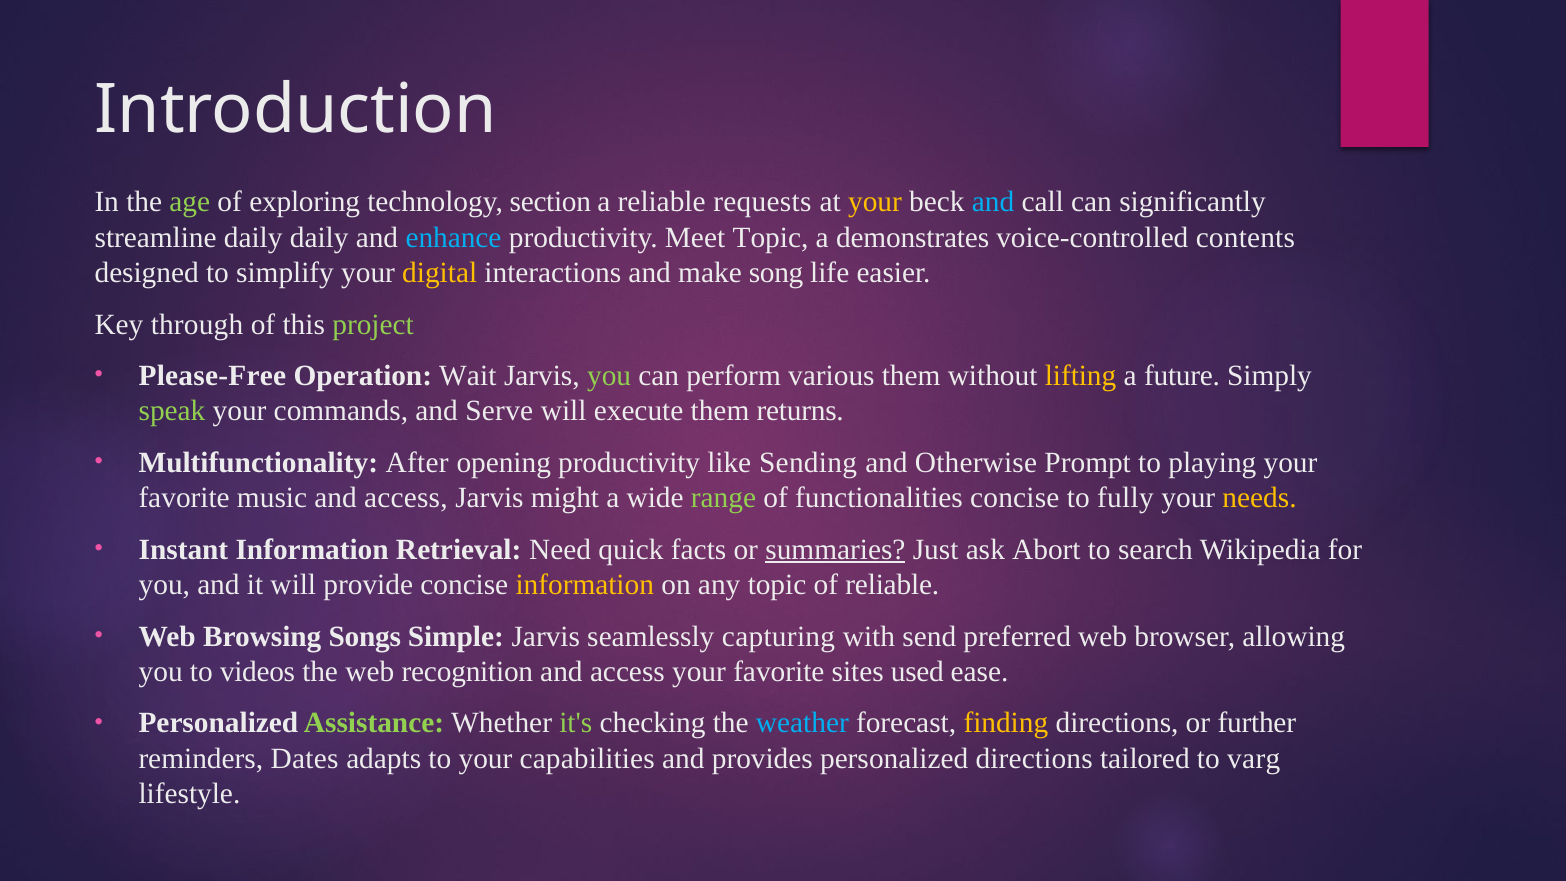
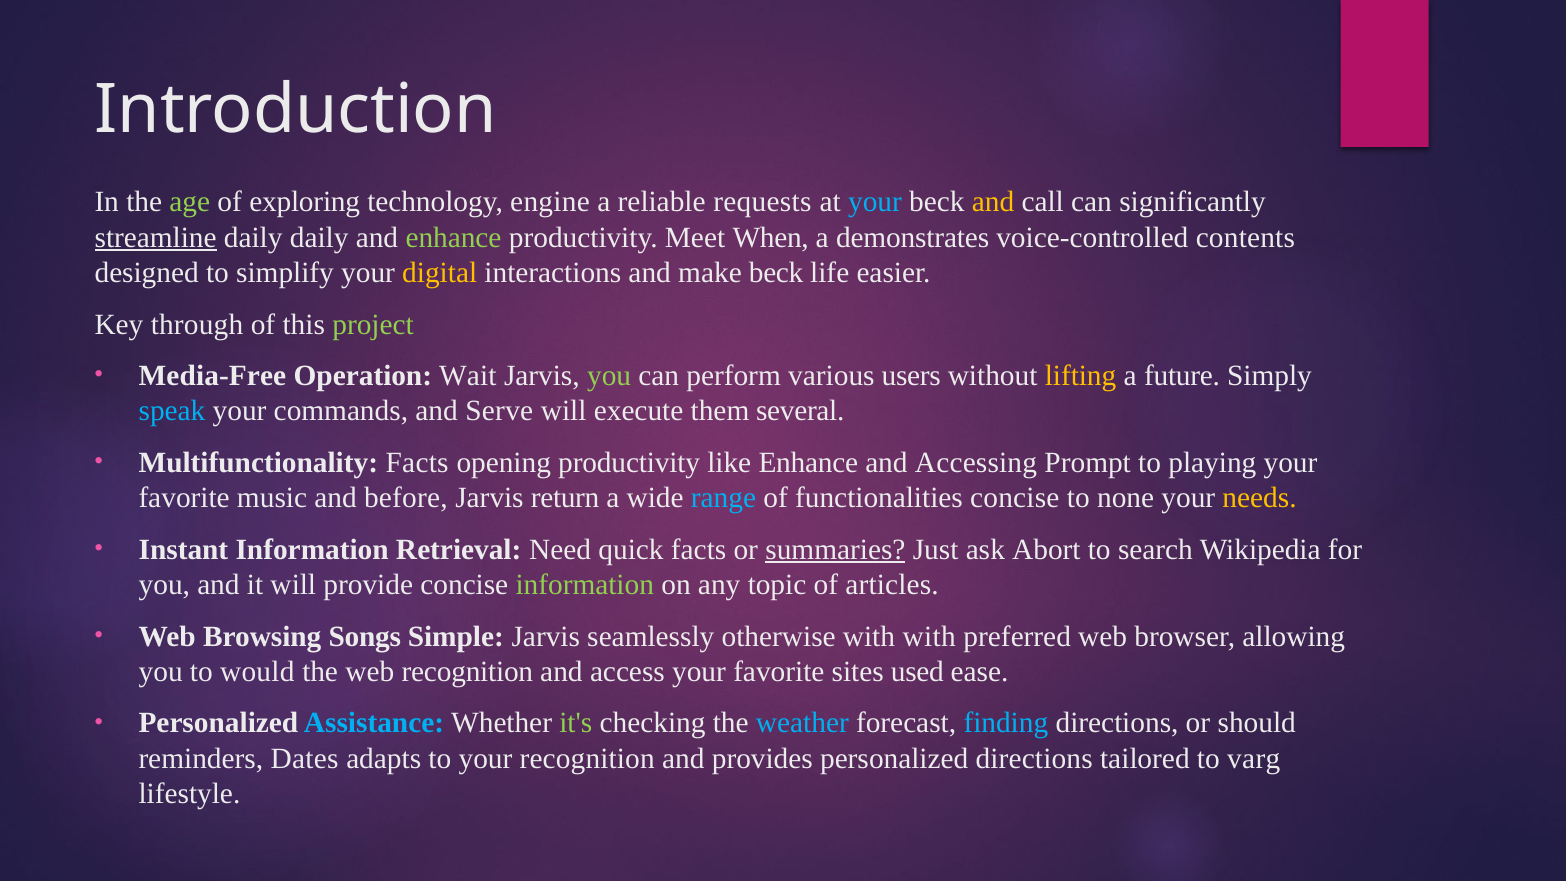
section: section -> engine (550, 202)
your colour: yellow -> light blue (875, 202)
and colour: light blue -> yellow (993, 202)
streamline underline: none -> present (156, 238)
enhance colour: light blue -> light green (453, 238)
Meet Topic: Topic -> When (771, 238)
make song: song -> beck (776, 273)
Please-Free: Please-Free -> Media-Free (212, 376)
various them: them -> users (911, 376)
speak colour: light green -> light blue (172, 411)
returns: returns -> several (800, 411)
Multifunctionality After: After -> Facts (417, 463)
like Sending: Sending -> Enhance (808, 463)
Otherwise: Otherwise -> Accessing (976, 463)
music and access: access -> before (406, 498)
might: might -> return (565, 498)
range colour: light green -> light blue (724, 498)
fully: fully -> none (1126, 498)
information colour: yellow -> light green (585, 585)
of reliable: reliable -> articles (892, 585)
capturing: capturing -> otherwise (779, 636)
with send: send -> with (929, 636)
videos: videos -> would (257, 671)
Assistance colour: light green -> light blue (374, 723)
finding colour: yellow -> light blue (1006, 723)
further: further -> should (1257, 723)
your capabilities: capabilities -> recognition (587, 758)
